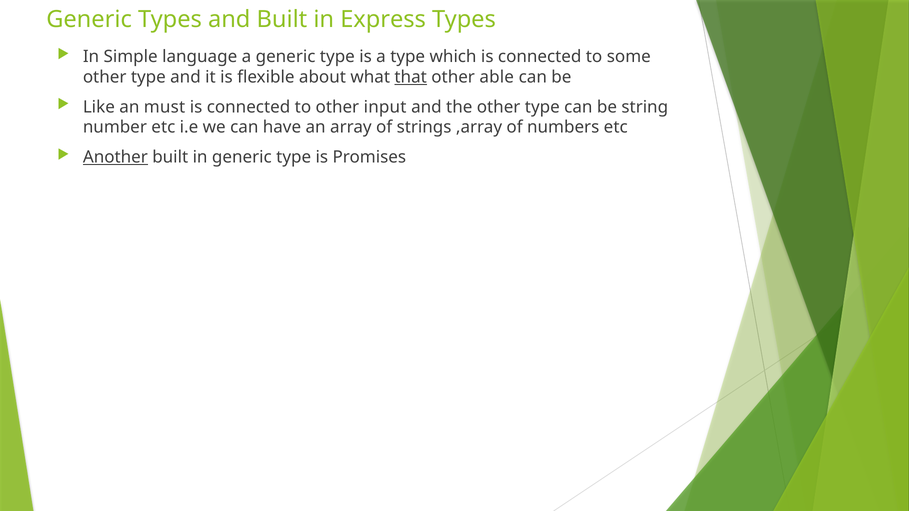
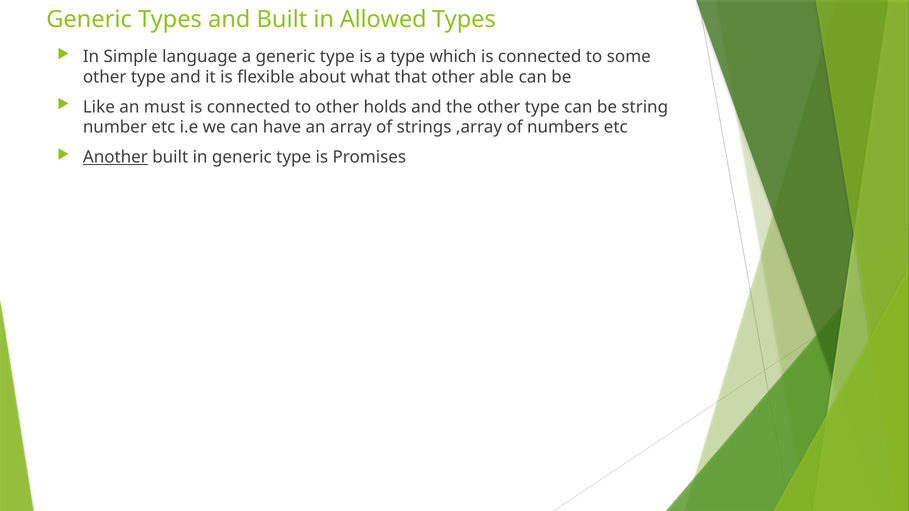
Express: Express -> Allowed (383, 19)
that underline: present -> none (411, 77)
input: input -> holds (385, 107)
